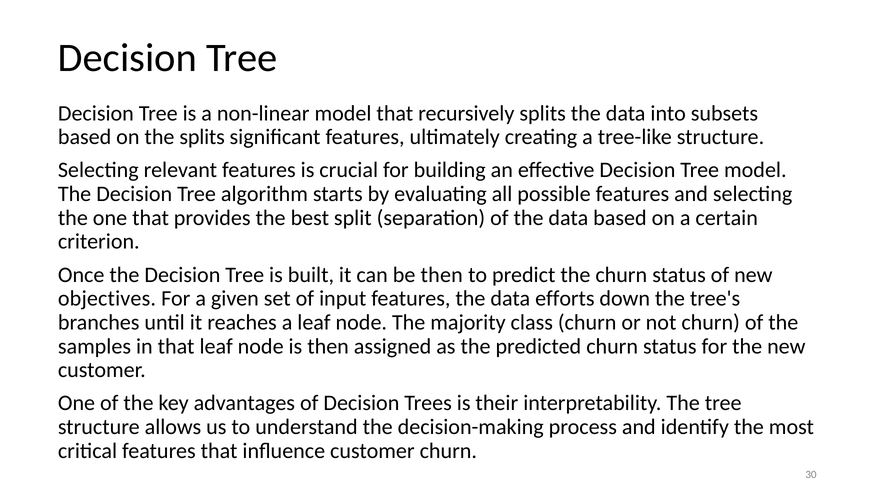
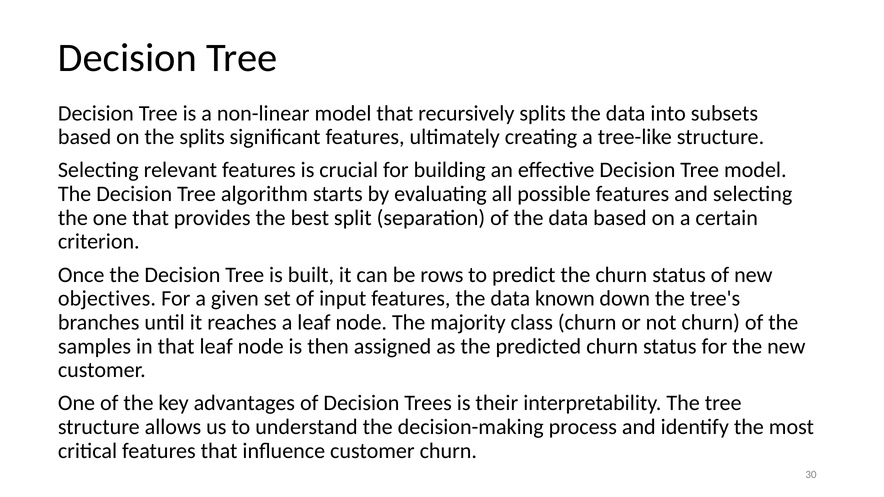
be then: then -> rows (442, 275)
efforts: efforts -> known (565, 299)
